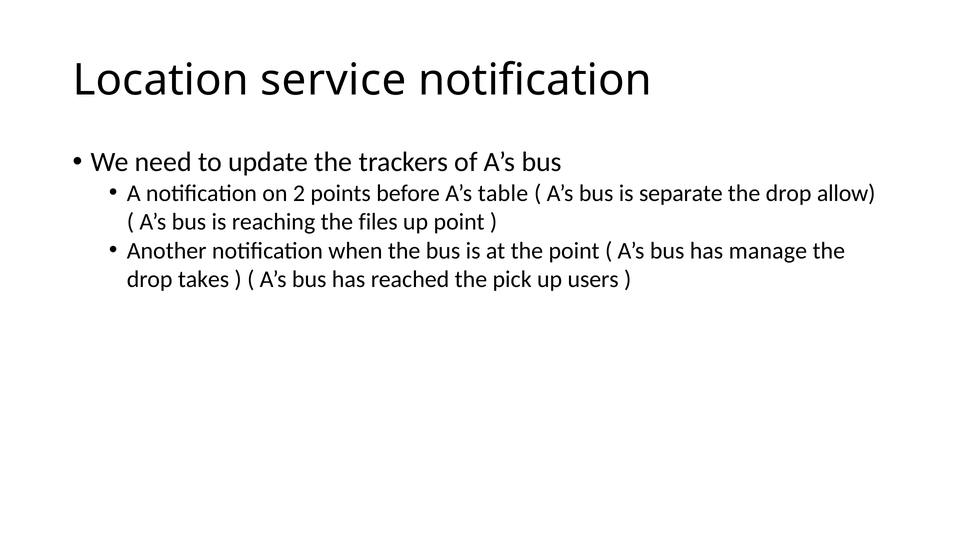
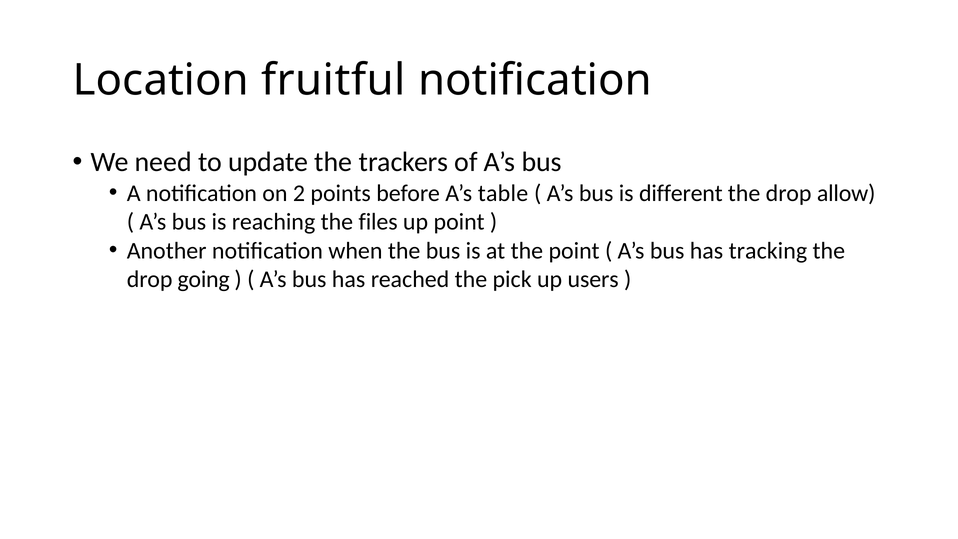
service: service -> fruitful (333, 80)
separate: separate -> different (681, 193)
manage: manage -> tracking (768, 251)
takes: takes -> going (204, 279)
